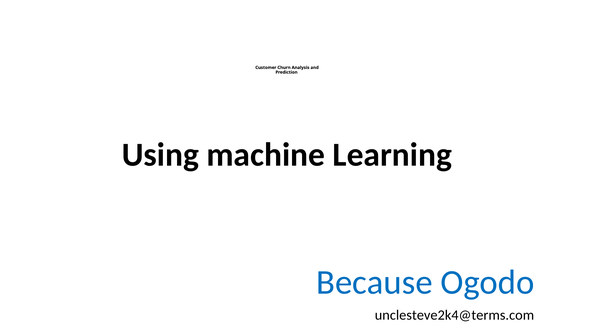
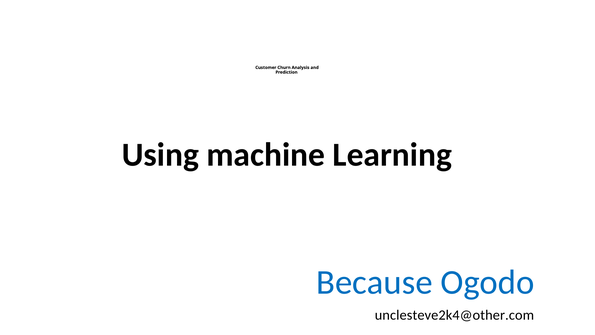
unclesteve2k4@terms.com: unclesteve2k4@terms.com -> unclesteve2k4@other.com (454, 315)
